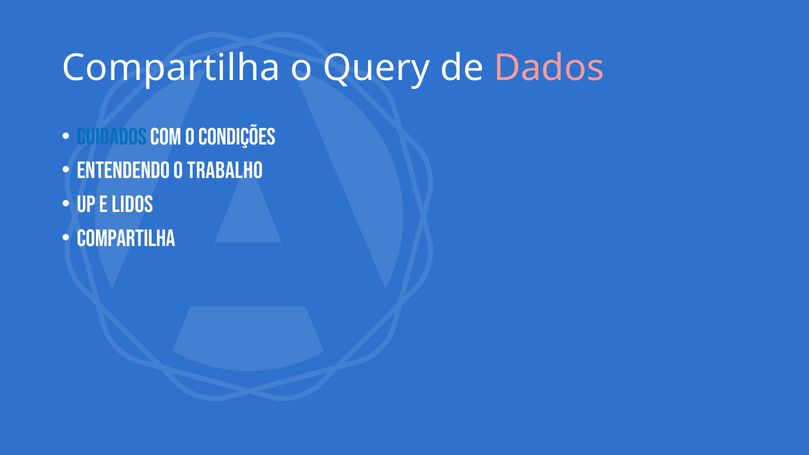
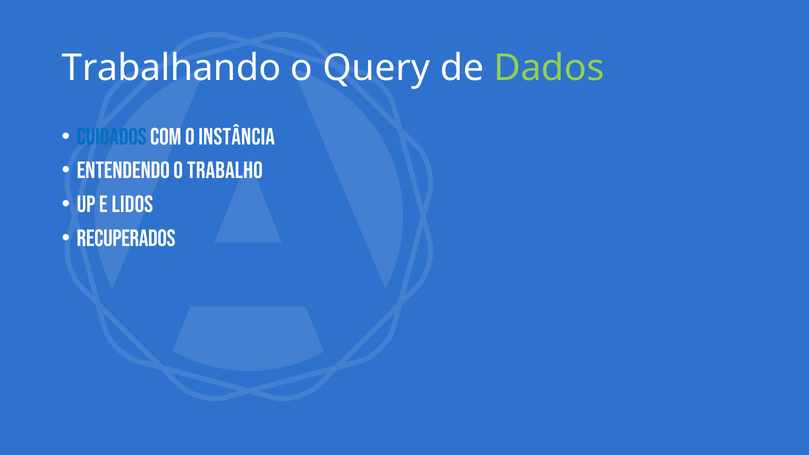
Compartilha: Compartilha -> Trabalhando (171, 68)
Dados colour: pink -> light green (549, 68)
Condições: Condições -> Instância (237, 137)
Compartilha: Compartilha -> Recuperados (126, 238)
